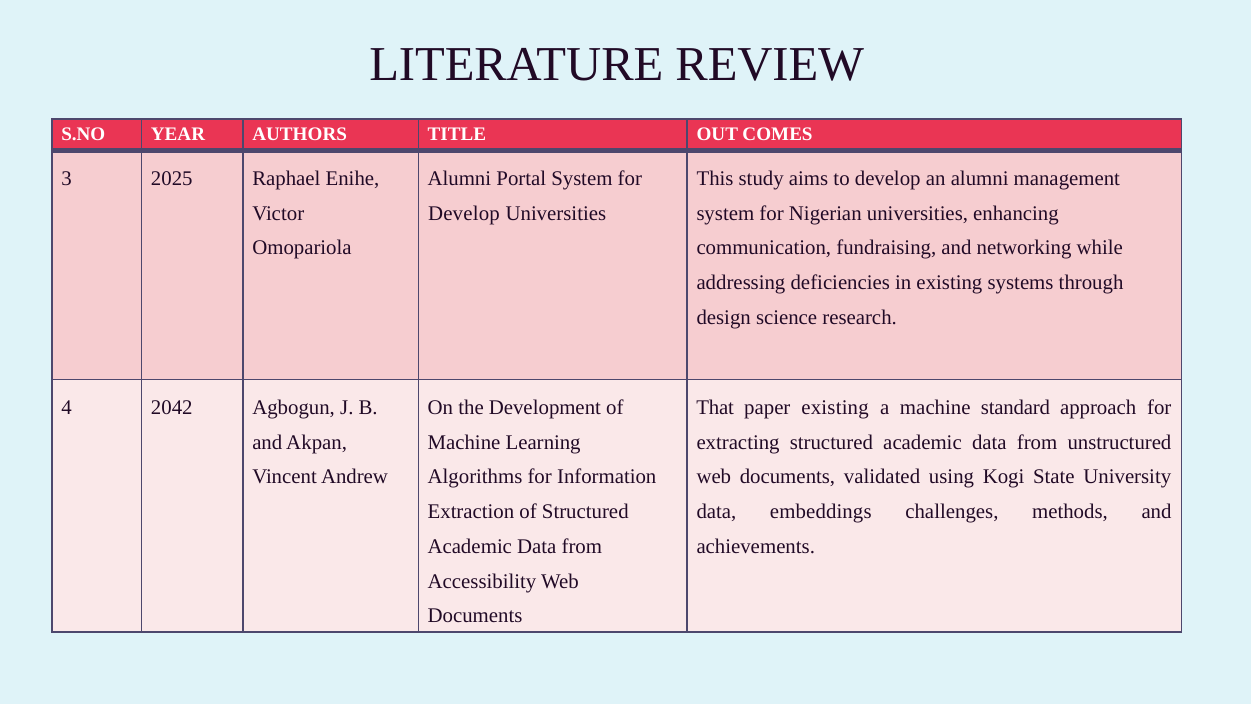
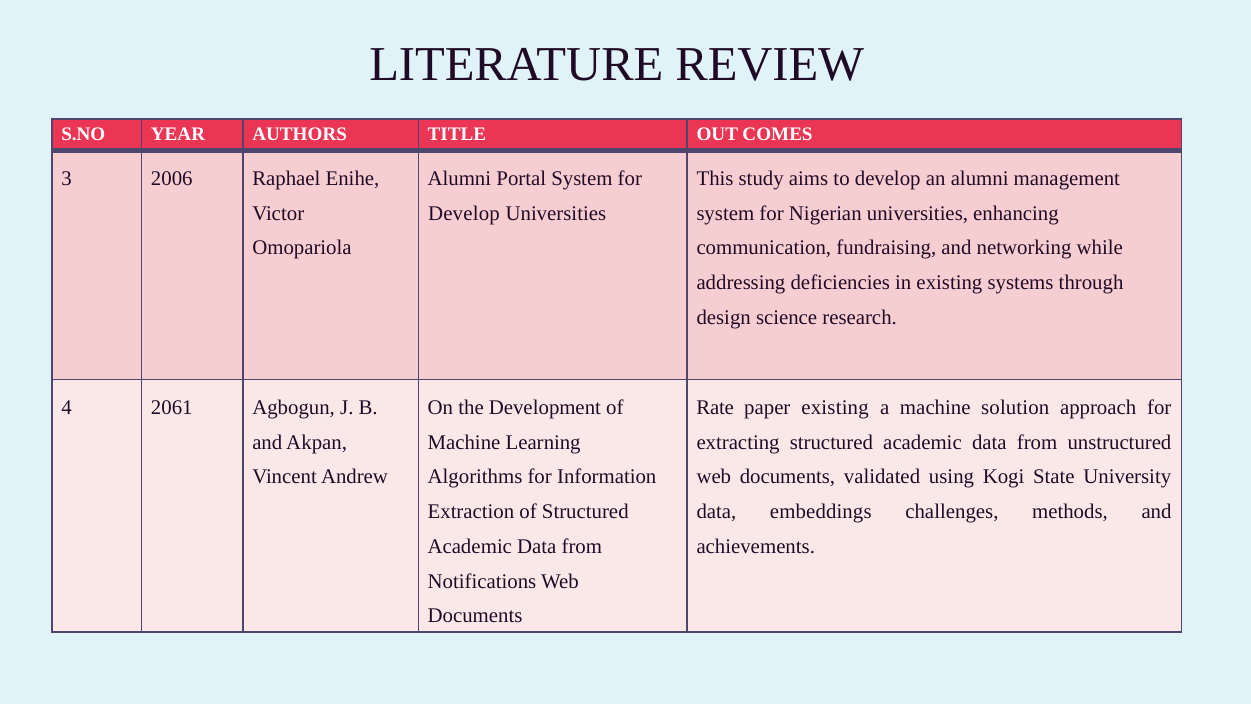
2025: 2025 -> 2006 (172, 178)
2042: 2042 -> 2061 (172, 407)
That: That -> Rate (715, 407)
standard: standard -> solution (1015, 407)
Accessibility: Accessibility -> Notifications (482, 581)
